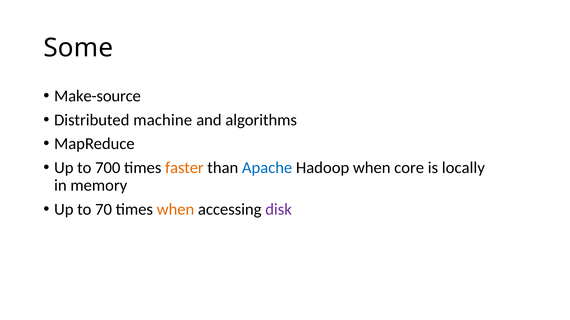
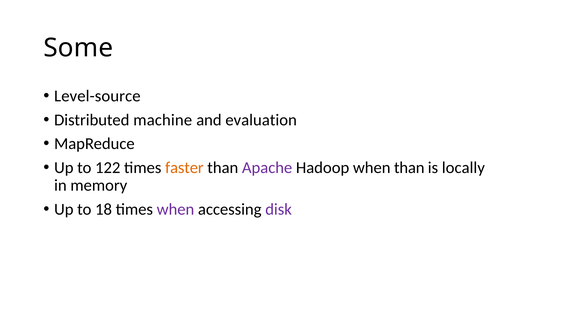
Make-source: Make-source -> Level-source (97, 96)
algorithms: algorithms -> evaluation (261, 120)
700: 700 -> 122 (108, 168)
Apache colour: blue -> purple (267, 168)
when core: core -> than (409, 168)
70: 70 -> 18 (104, 210)
when colour: orange -> purple (176, 210)
